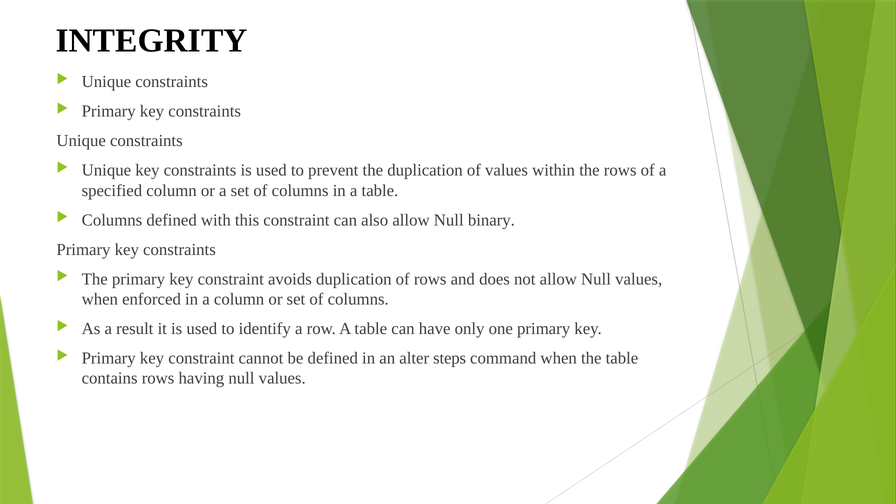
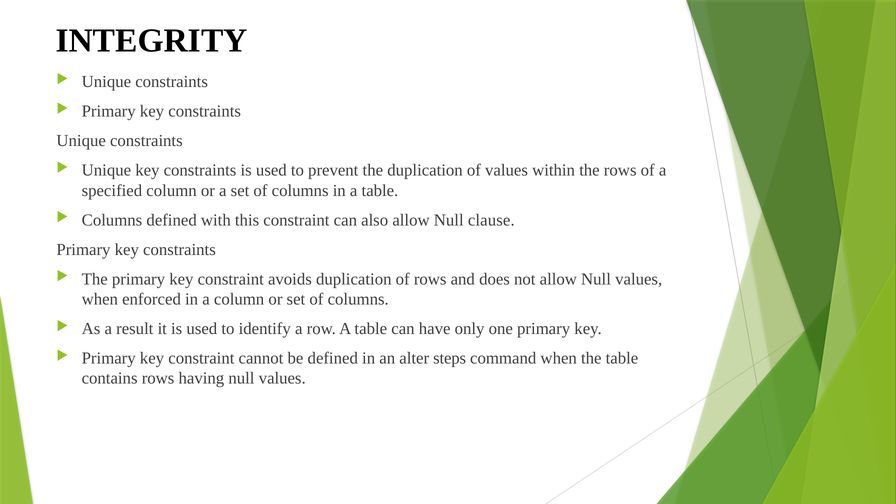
binary: binary -> clause (491, 220)
